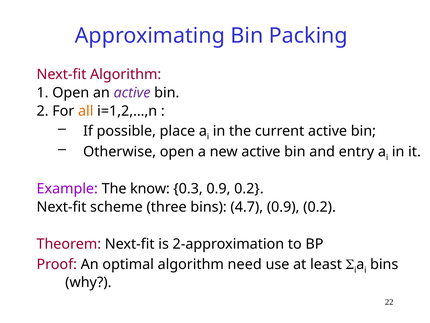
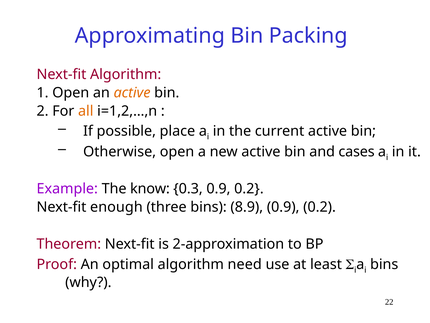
active colour: purple -> orange (132, 93)
entry: entry -> cases (357, 151)
scheme: scheme -> enough (116, 207)
4.7: 4.7 -> 8.9 (247, 207)
